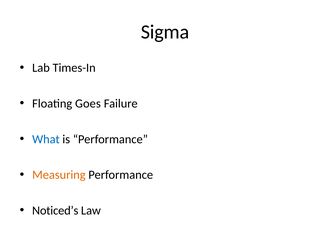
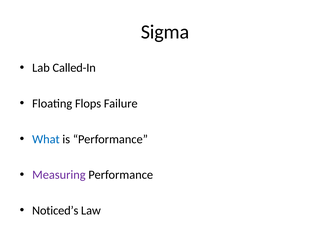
Times-In: Times-In -> Called-In (74, 68)
Goes: Goes -> Flops (88, 103)
Measuring colour: orange -> purple (59, 174)
